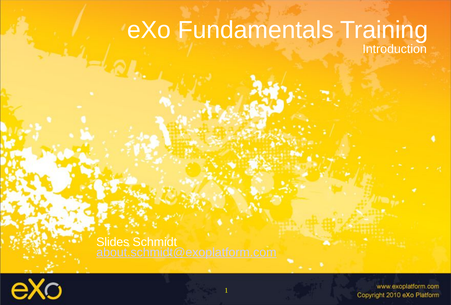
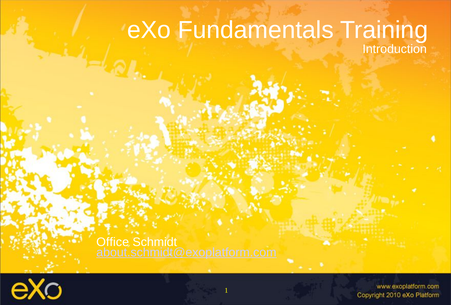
Slides: Slides -> Office (113, 242)
